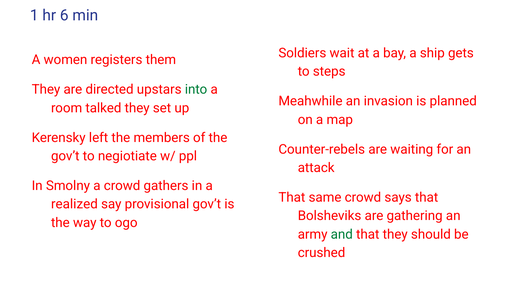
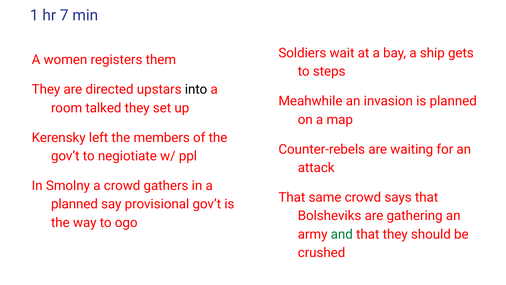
6: 6 -> 7 (64, 15)
into colour: green -> black (196, 89)
realized: realized -> planned (74, 204)
